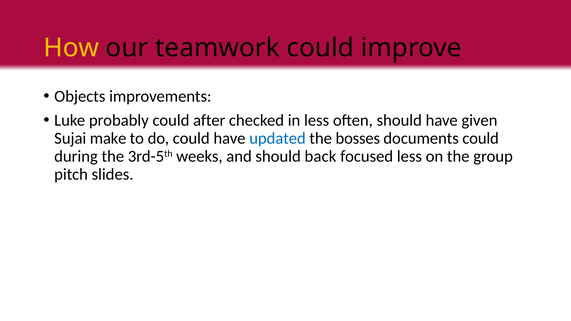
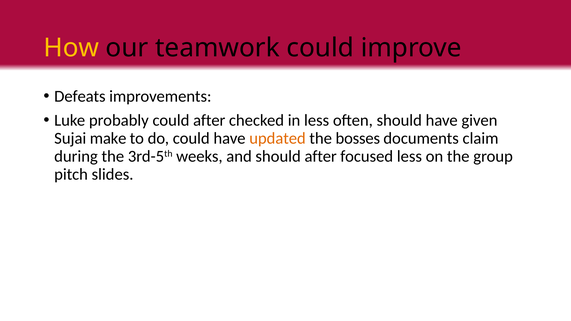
Objects: Objects -> Defeats (80, 97)
updated colour: blue -> orange (278, 138)
documents could: could -> claim (481, 138)
should back: back -> after (321, 156)
